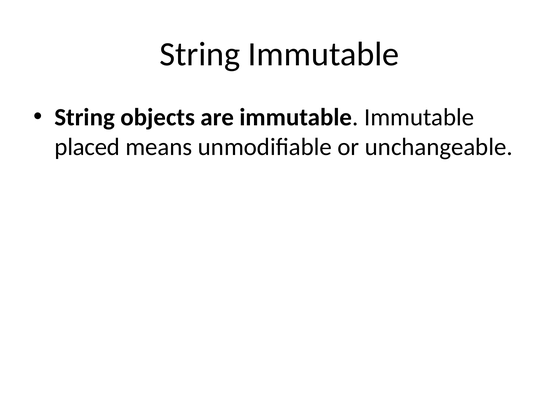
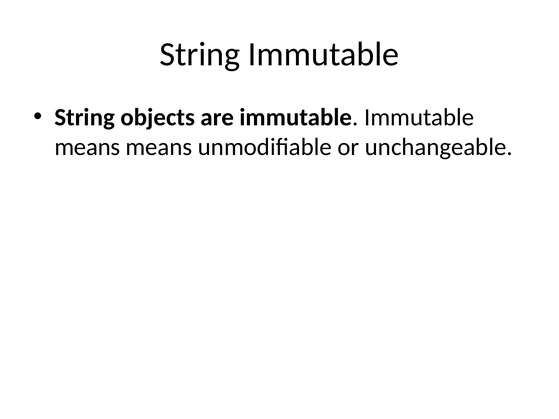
placed: placed -> means (87, 147)
